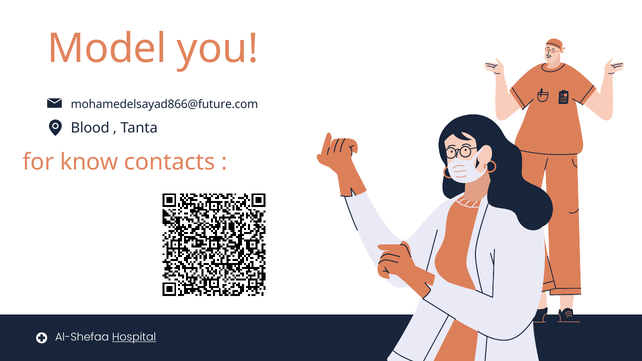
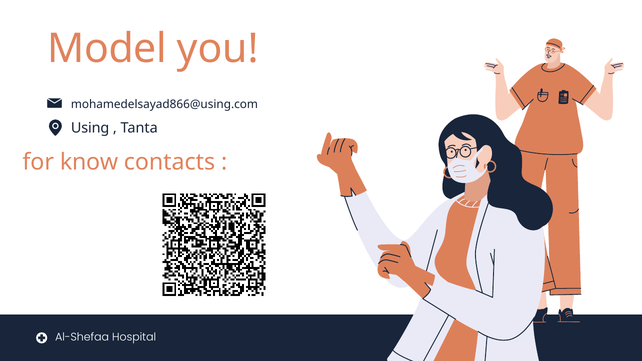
mohamedelsayad866@future.com: mohamedelsayad866@future.com -> mohamedelsayad866@using.com (164, 105)
Blood: Blood -> Using (90, 128)
Hospital underline: present -> none (134, 337)
